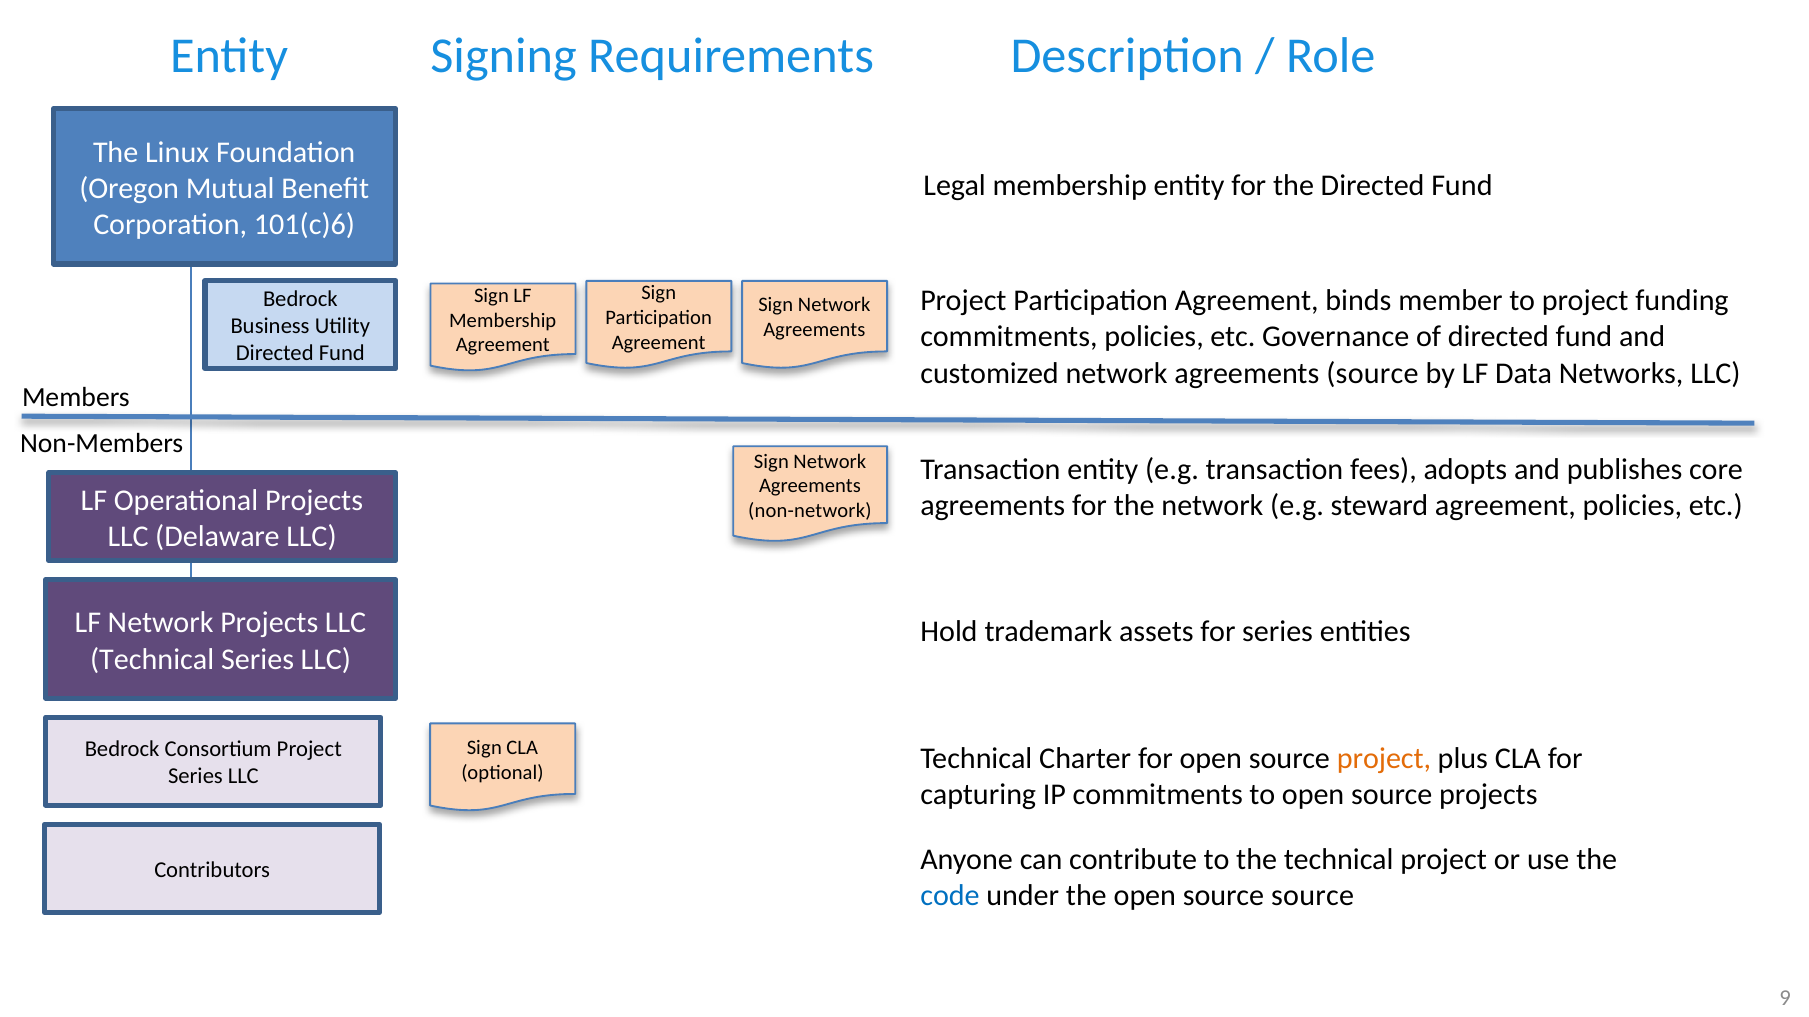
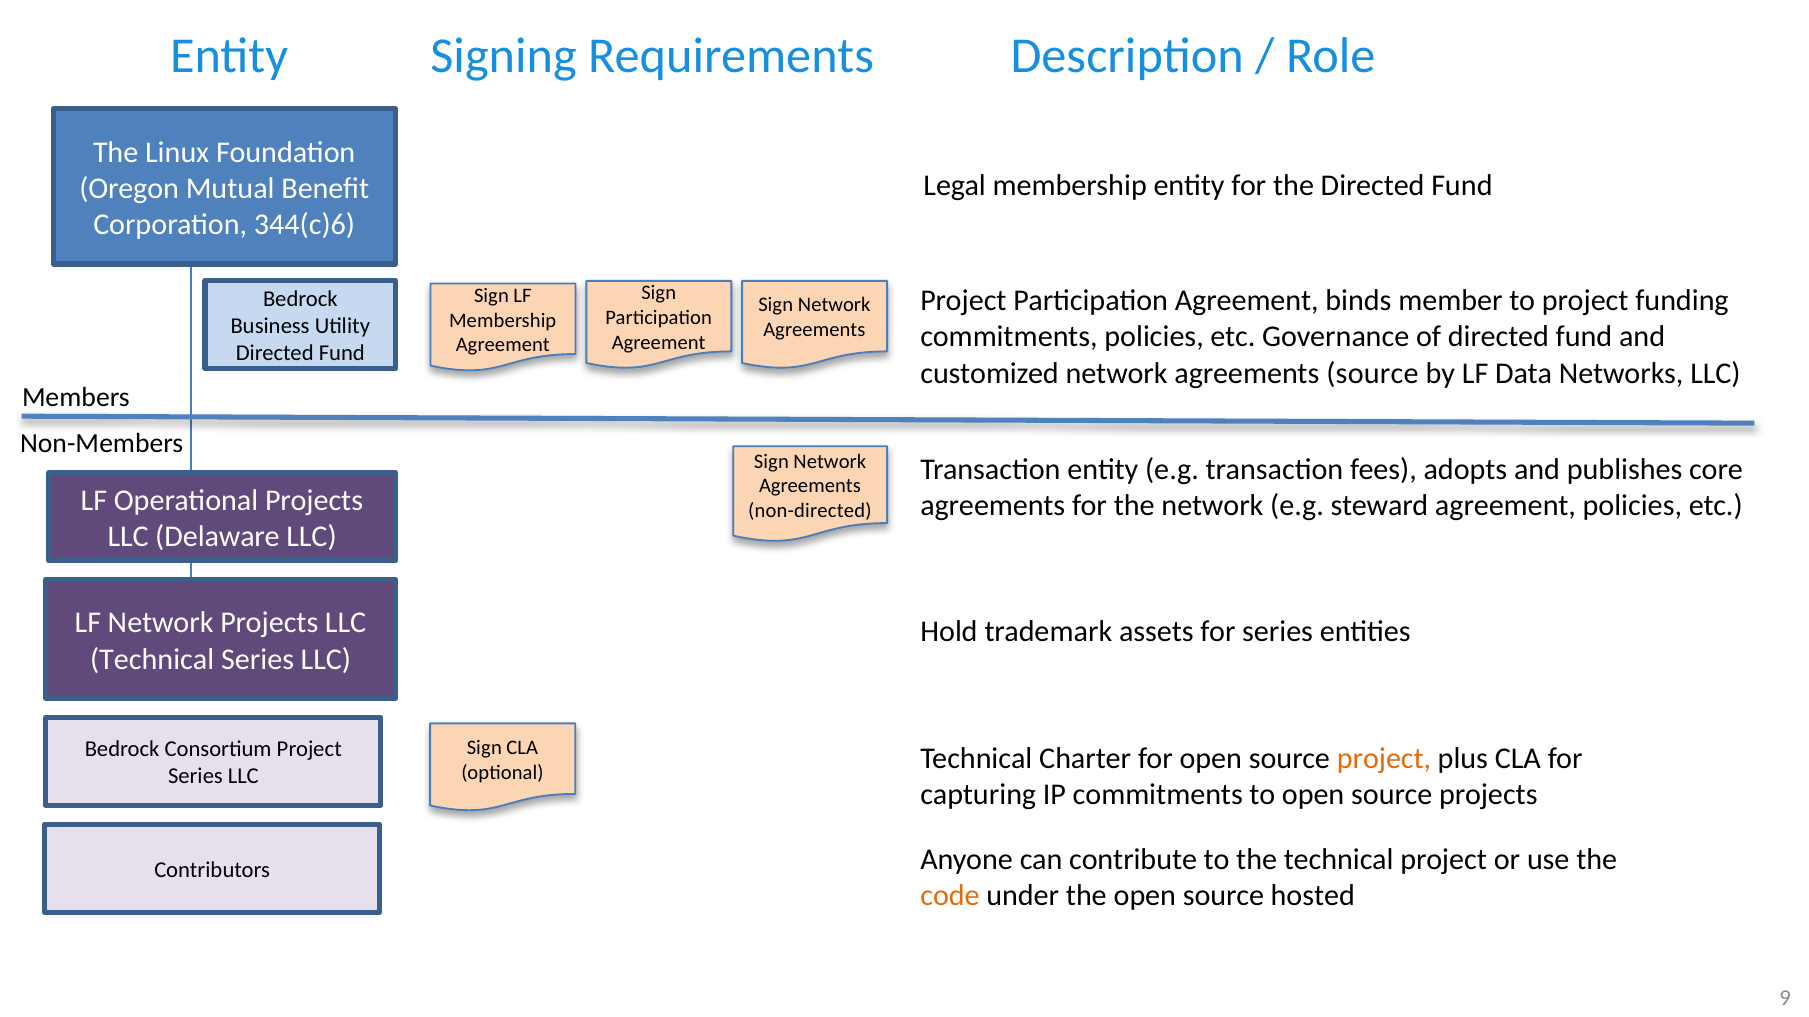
101(c)6: 101(c)6 -> 344(c)6 (305, 225)
non-network: non-network -> non-directed (810, 511)
code colour: blue -> orange (950, 896)
source source: source -> hosted (1313, 896)
